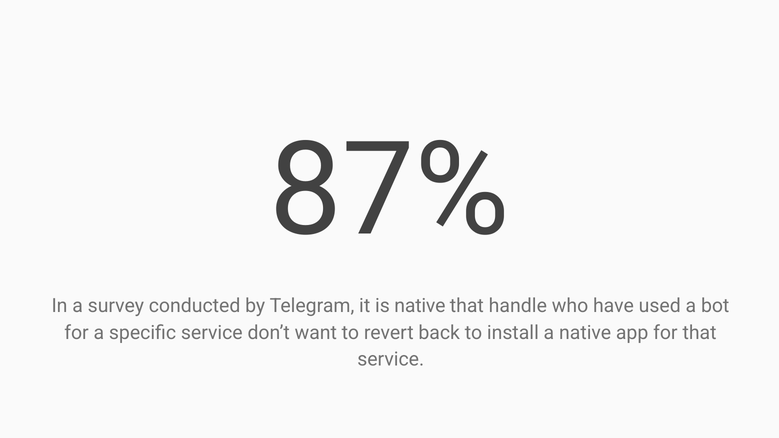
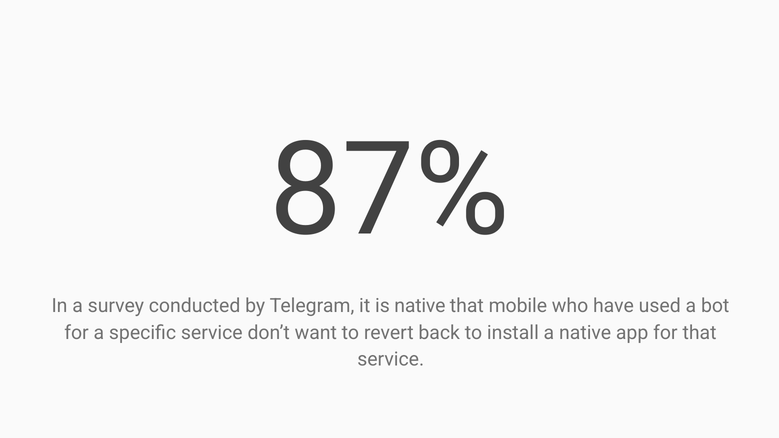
handle: handle -> mobile (518, 306)
